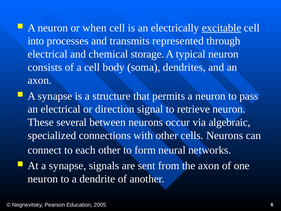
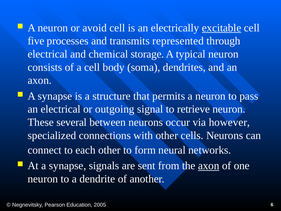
when: when -> avoid (95, 28)
into: into -> five (36, 41)
direction: direction -> outgoing (115, 109)
algebraic: algebraic -> however (229, 122)
axon underline: none -> present (209, 166)
